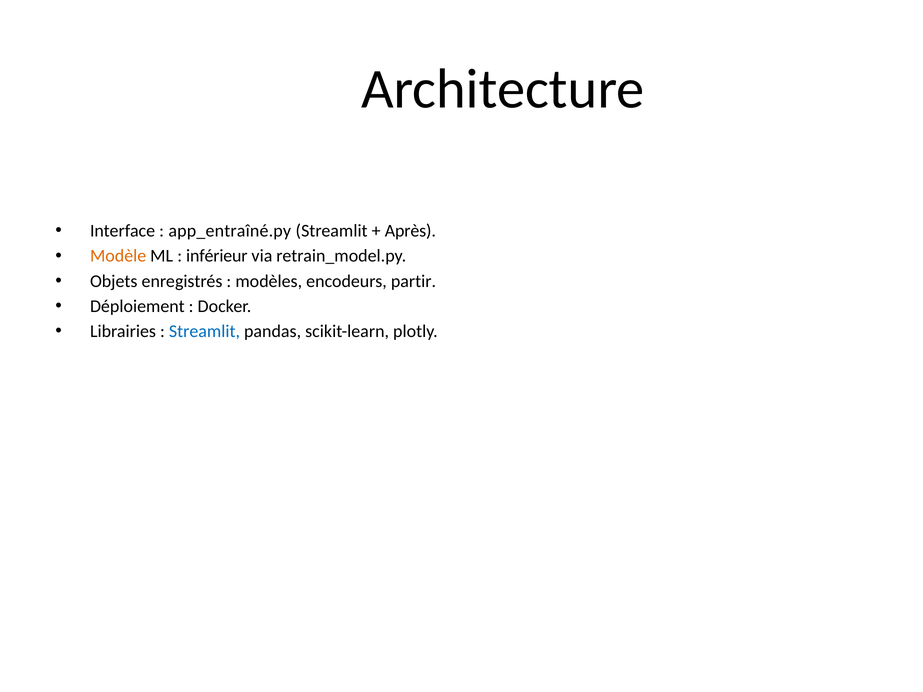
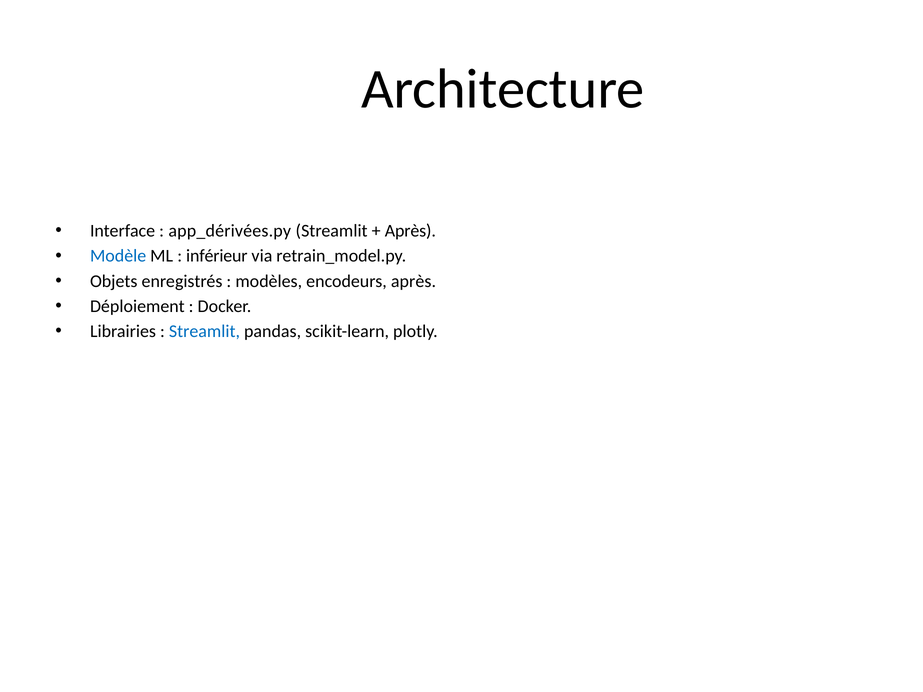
app_entraîné.py: app_entraîné.py -> app_dérivées.py (230, 231)
Modèle colour: orange -> blue (118, 256)
encodeurs partir: partir -> après (413, 281)
